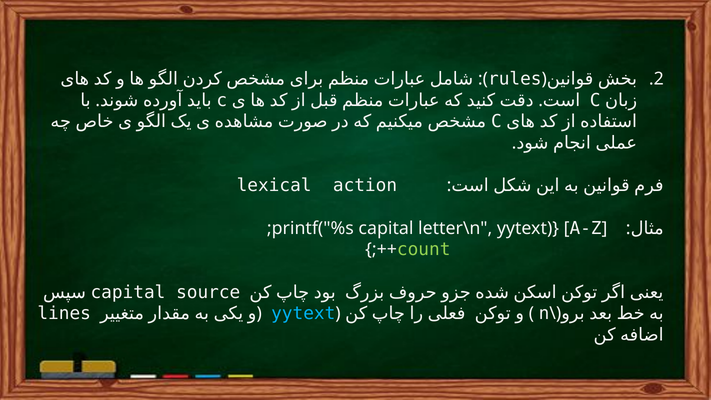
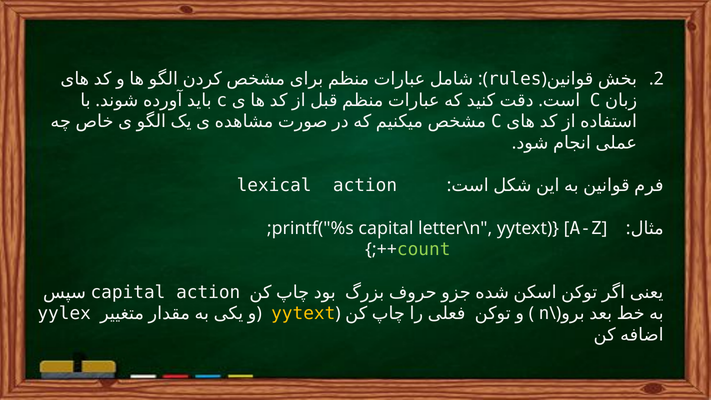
capital source: source -> action (208, 292)
lines: lines -> yylex (64, 314)
yytext colour: light blue -> yellow (303, 314)
